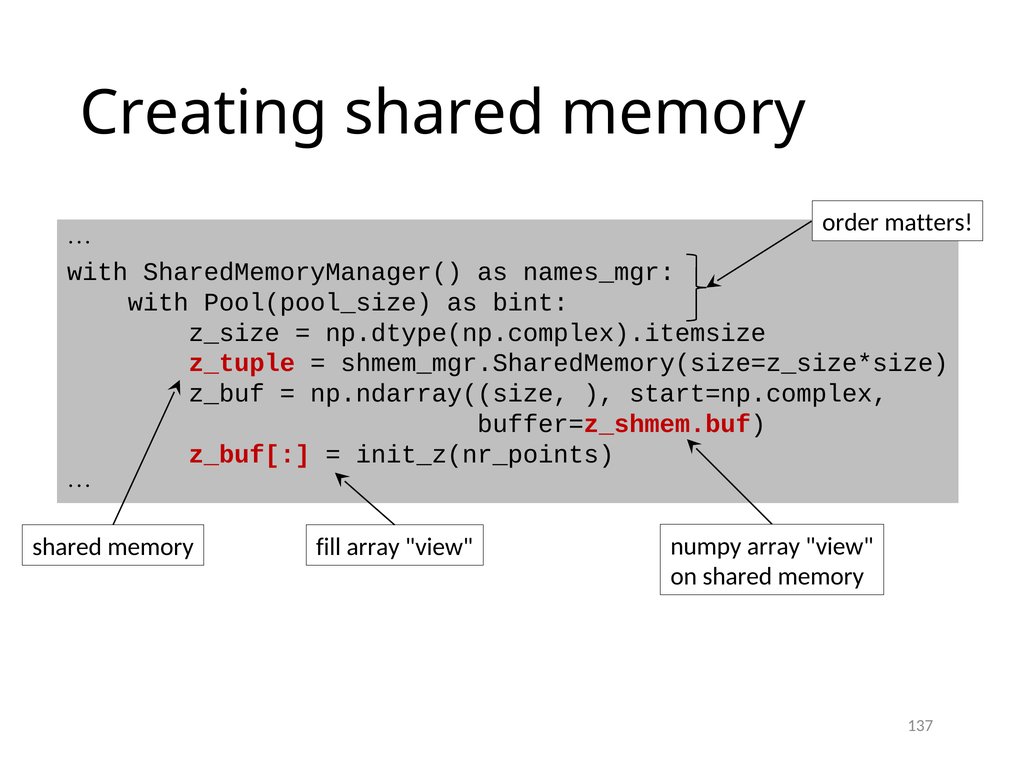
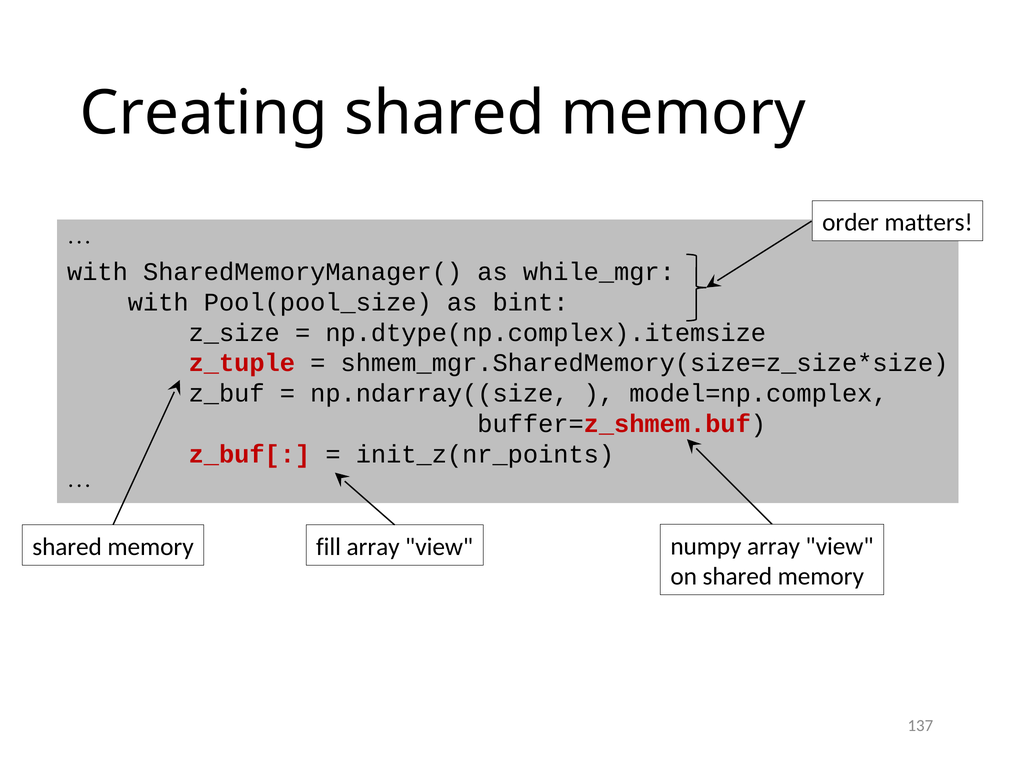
names_mgr: names_mgr -> while_mgr (599, 272)
start=np.complex: start=np.complex -> model=np.complex (758, 393)
